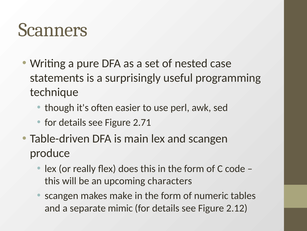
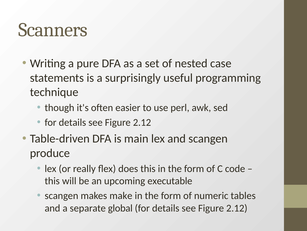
2.71: 2.71 -> 2.12 (142, 122)
characters: characters -> executable (170, 181)
mimic: mimic -> global (120, 207)
